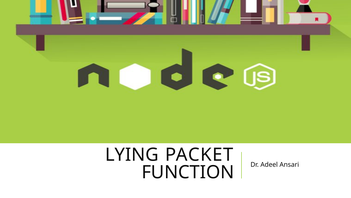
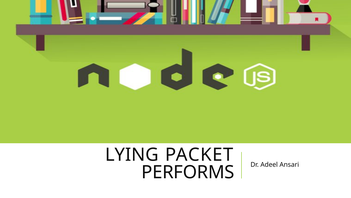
FUNCTION: FUNCTION -> PERFORMS (188, 172)
